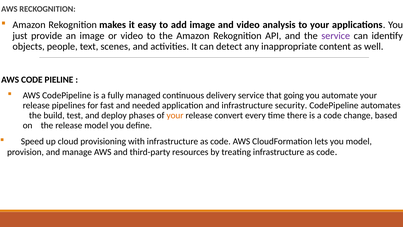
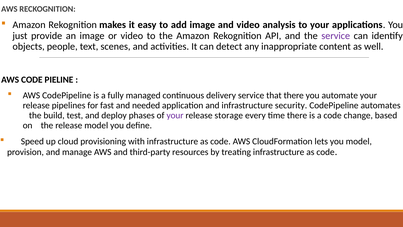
that going: going -> there (294, 95)
your colour: orange -> purple (175, 115)
convert: convert -> storage (229, 115)
